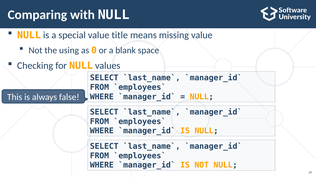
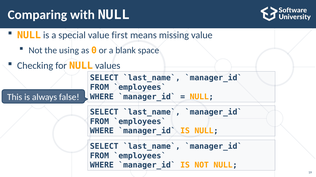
title: title -> first (120, 35)
